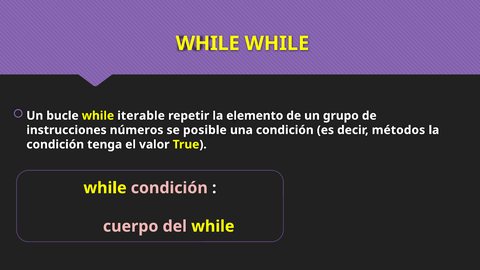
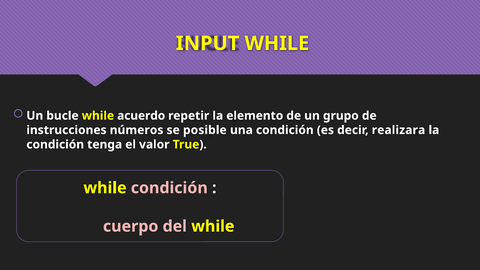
WHILE: WHILE -> INPUT (208, 43)
iterable: iterable -> acuerdo (141, 116)
métodos: métodos -> realizara (398, 130)
